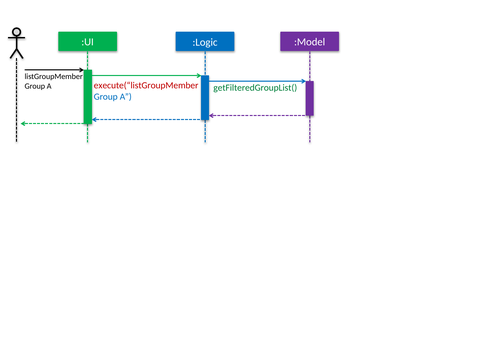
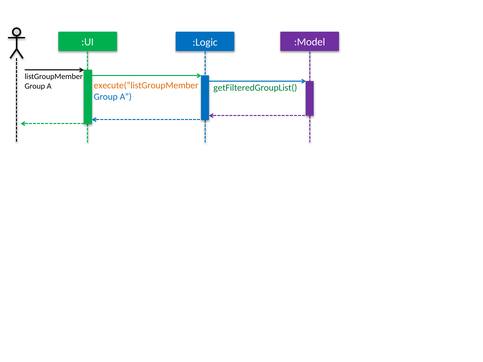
execute(“listGroupMember colour: red -> orange (146, 85)
